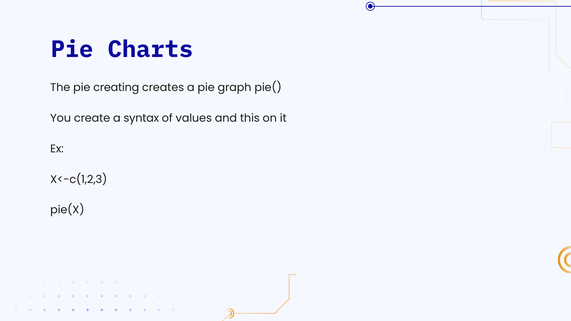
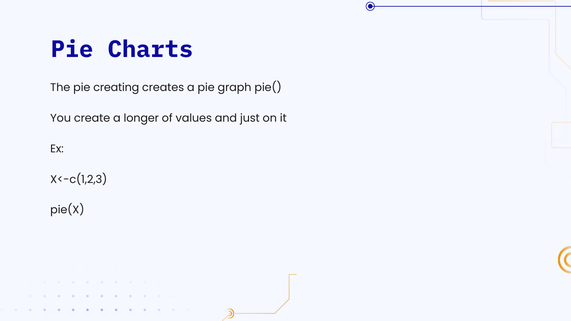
syntax: syntax -> longer (141, 118)
this: this -> just (250, 118)
